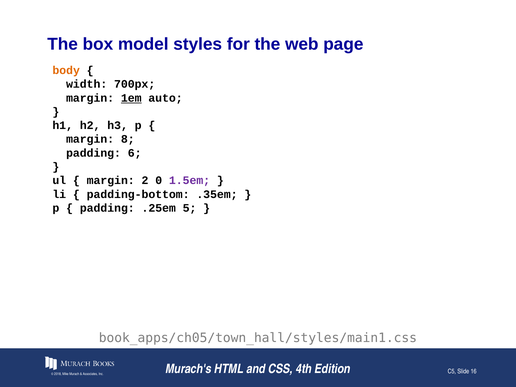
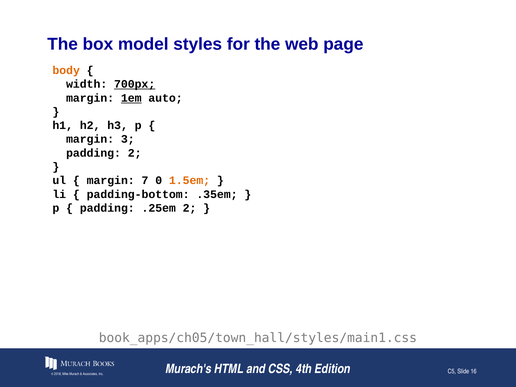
700px underline: none -> present (135, 84)
8: 8 -> 3 (128, 139)
padding 6: 6 -> 2 (135, 153)
2: 2 -> 7 (145, 180)
1.5em colour: purple -> orange (190, 180)
.25em 5: 5 -> 2 (190, 208)
